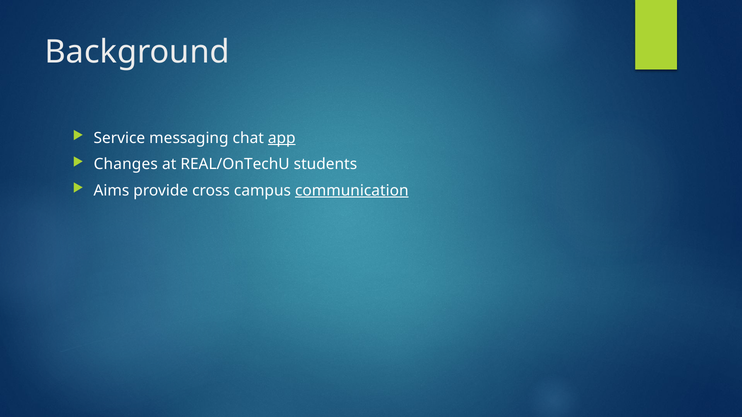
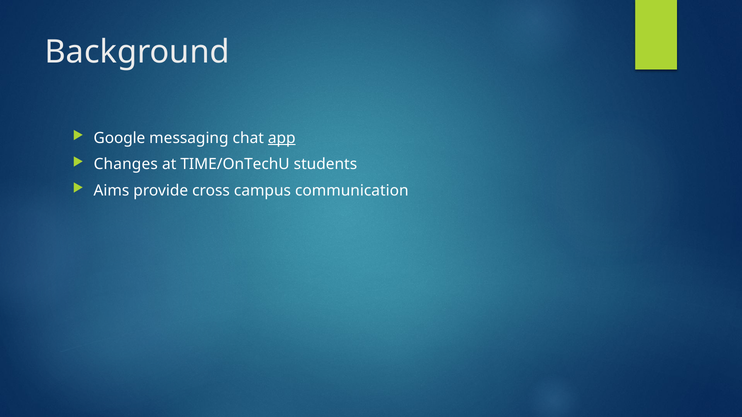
Service: Service -> Google (119, 138)
REAL/OnTechU: REAL/OnTechU -> TIME/OnTechU (235, 164)
communication underline: present -> none (352, 191)
